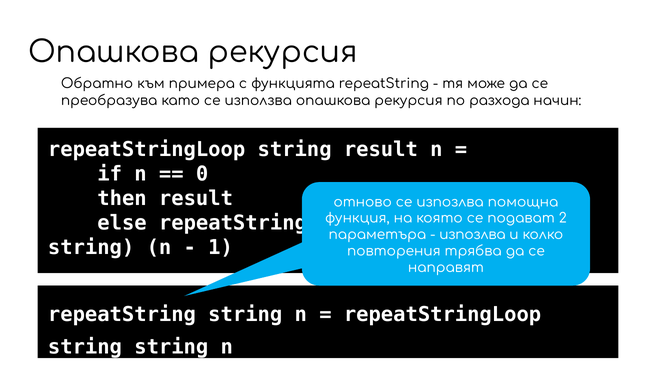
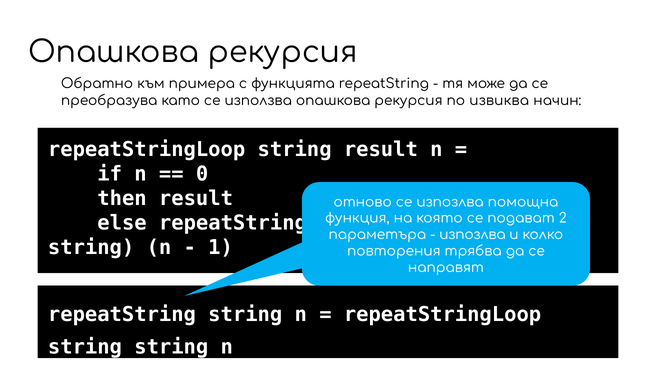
разхода: разхода -> извиква (499, 101)
